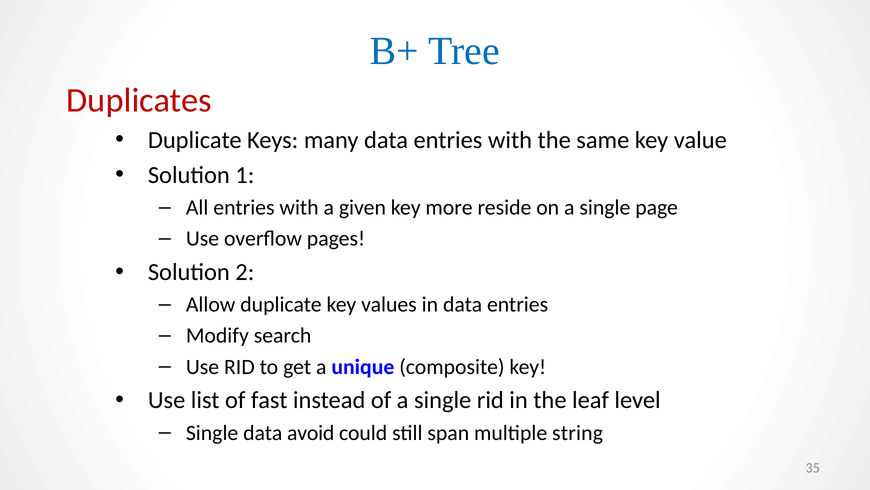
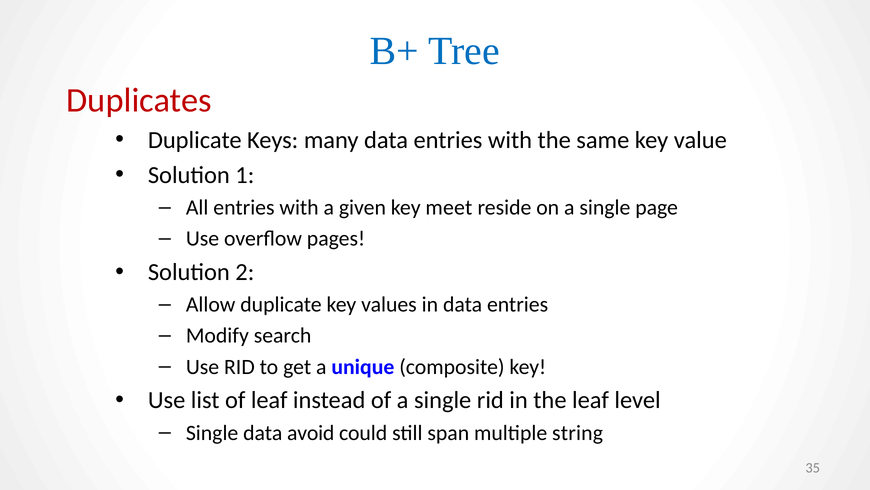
more: more -> meet (449, 207)
of fast: fast -> leaf (269, 400)
